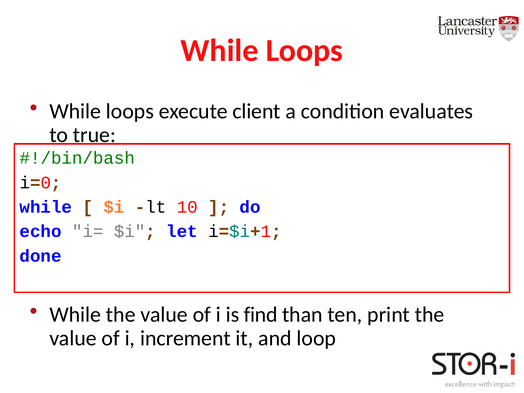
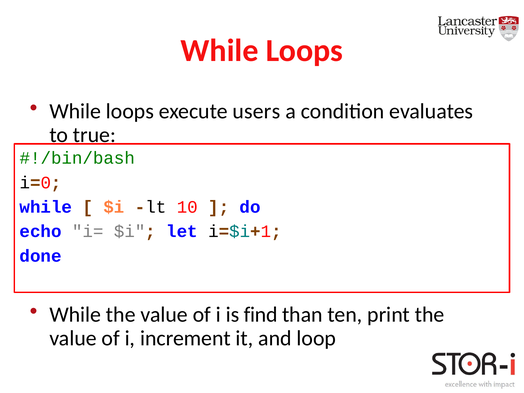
client: client -> users (256, 111)
